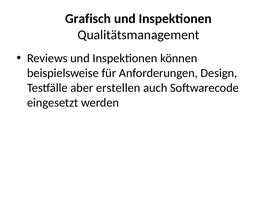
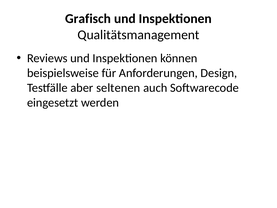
erstellen: erstellen -> seltenen (118, 88)
